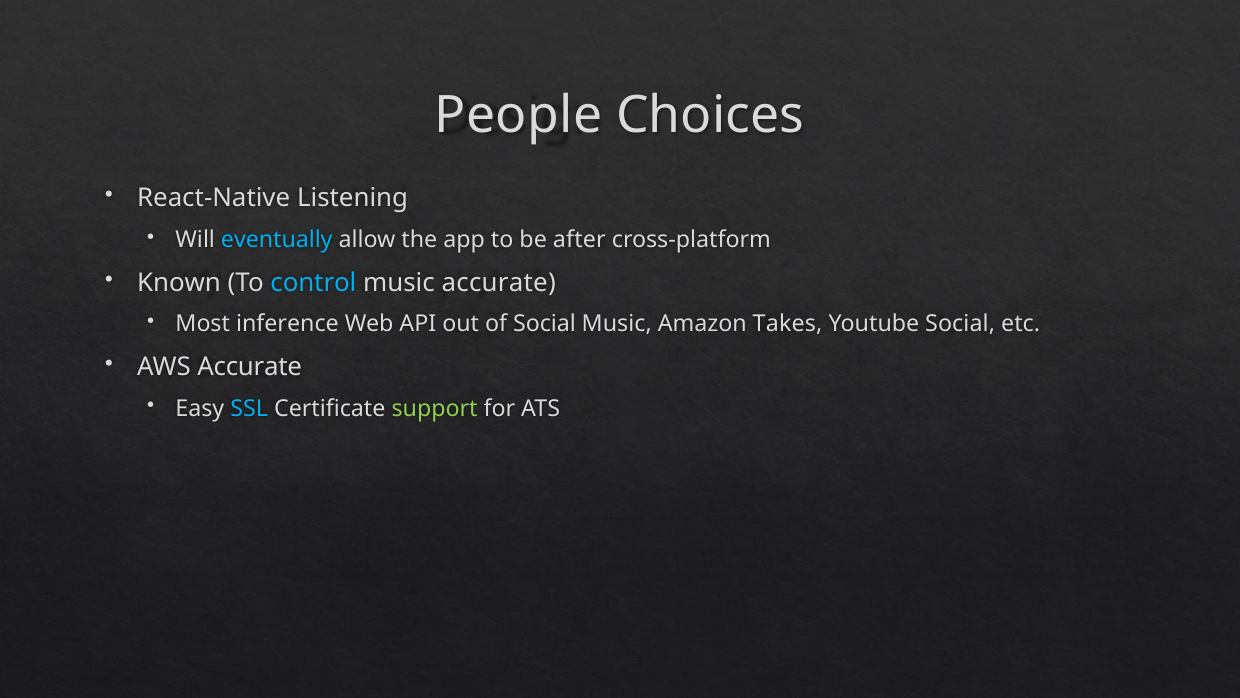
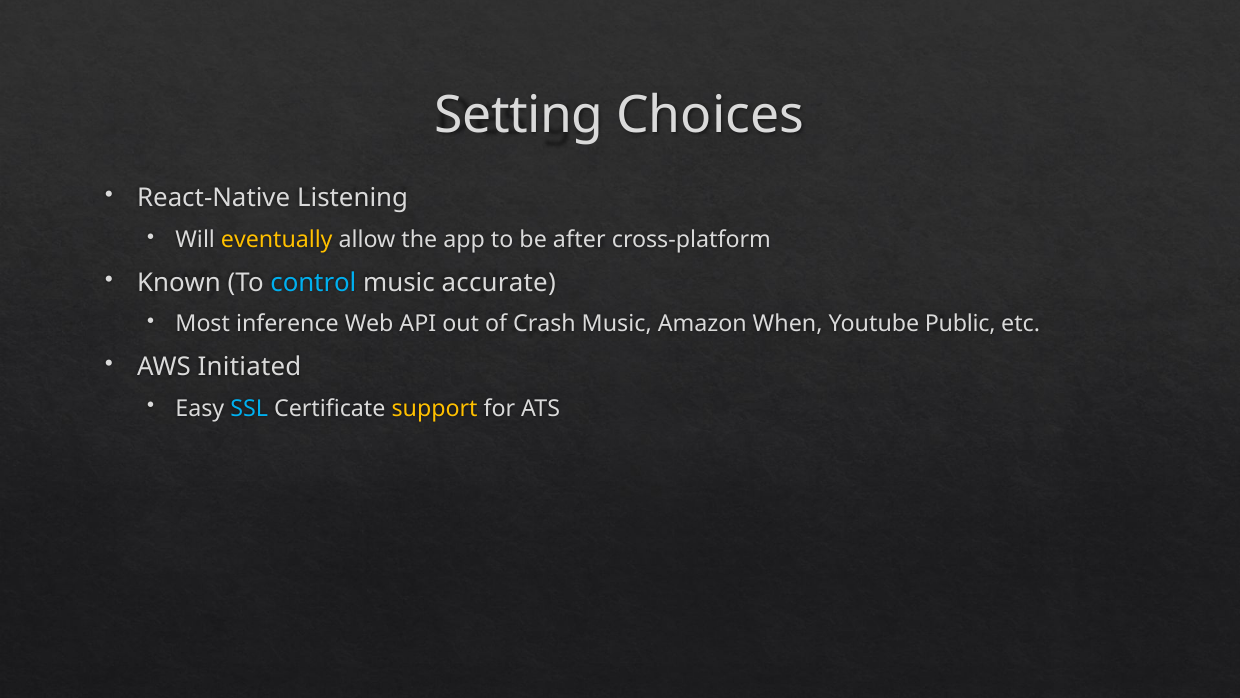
People: People -> Setting (519, 115)
eventually colour: light blue -> yellow (277, 240)
of Social: Social -> Crash (545, 324)
Takes: Takes -> When (788, 324)
Youtube Social: Social -> Public (960, 324)
AWS Accurate: Accurate -> Initiated (249, 367)
support colour: light green -> yellow (435, 408)
